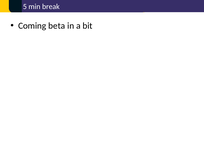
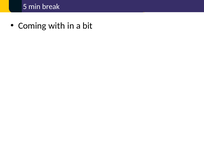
beta: beta -> with (57, 26)
